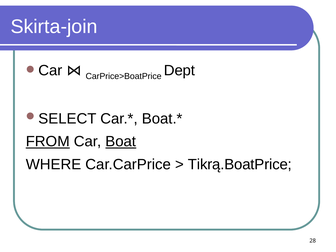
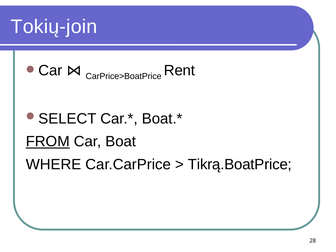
Skirta-join: Skirta-join -> Tokių-join (54, 27)
Dept: Dept -> Rent (179, 70)
Boat underline: present -> none (121, 142)
